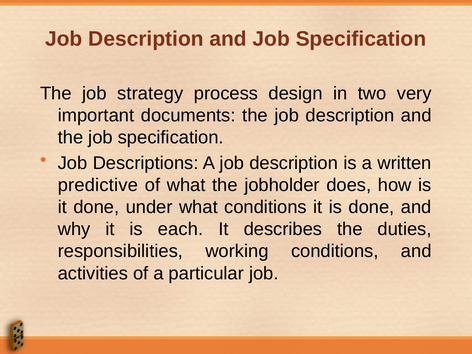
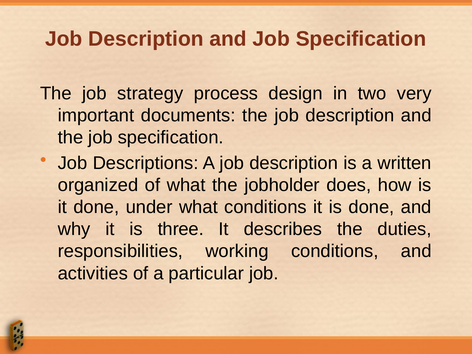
predictive: predictive -> organized (98, 185)
each: each -> three (181, 229)
